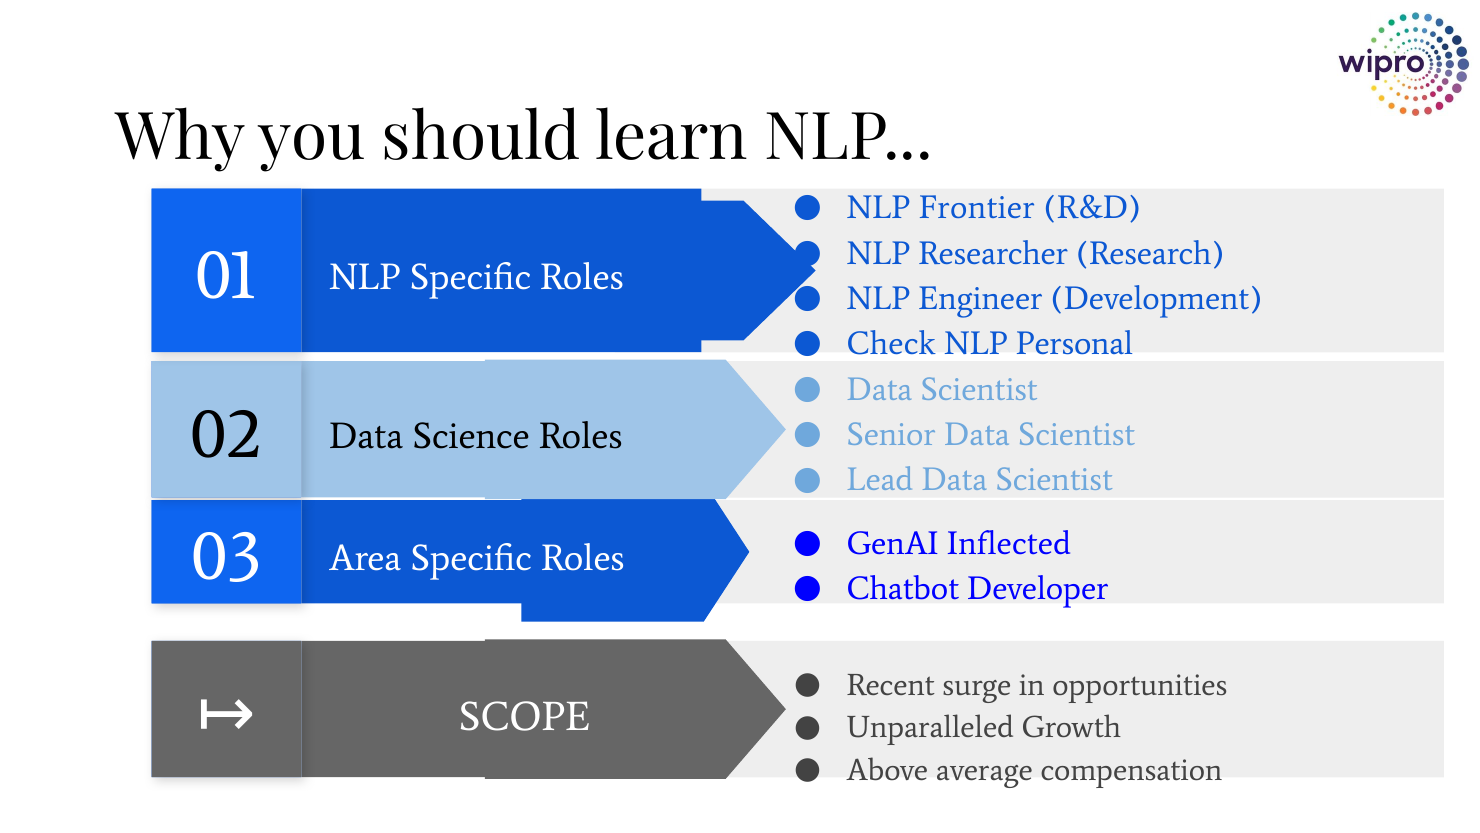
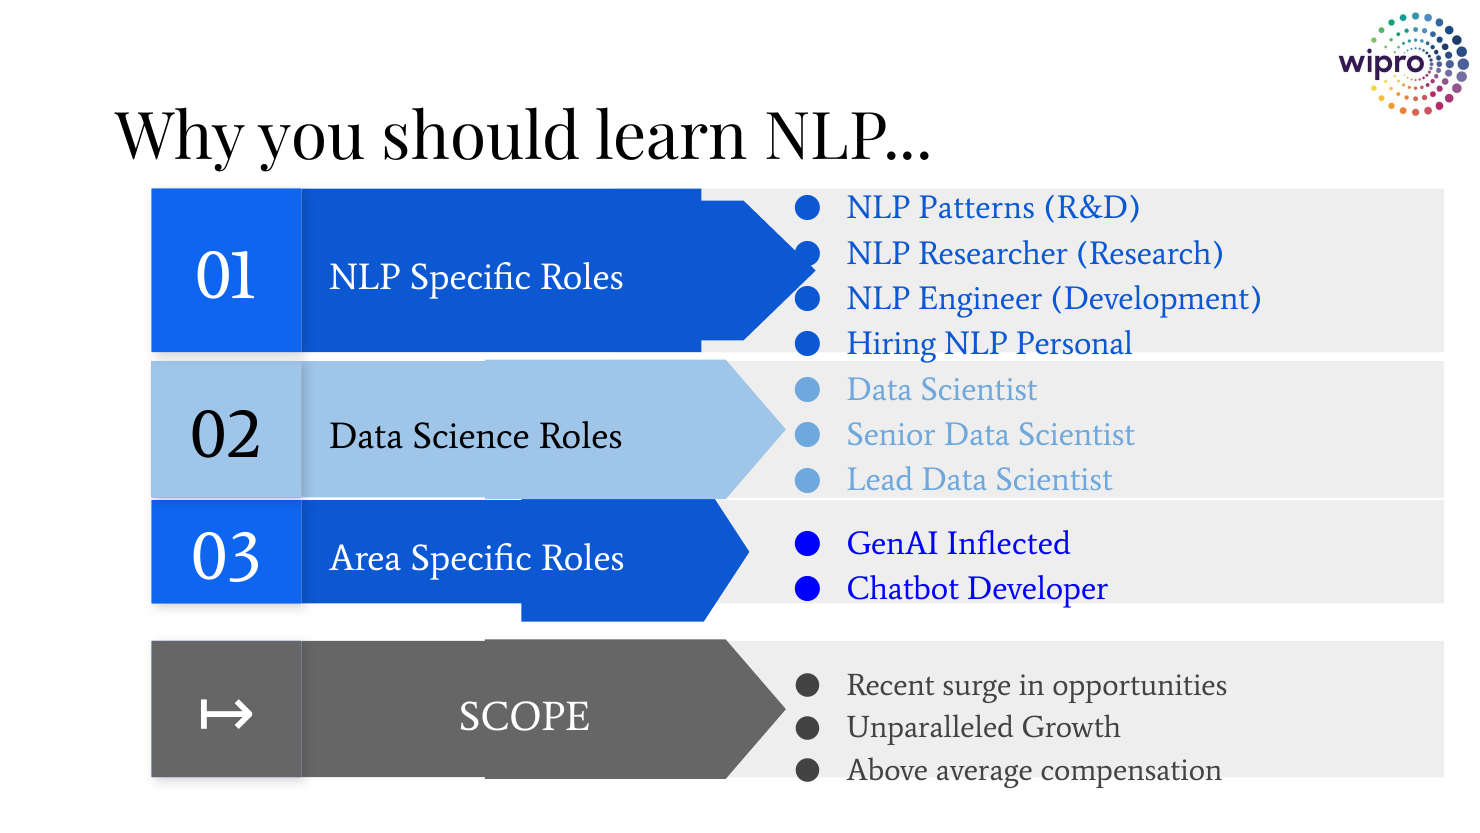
Frontier: Frontier -> Patterns (977, 208)
Check: Check -> Hiring (891, 344)
